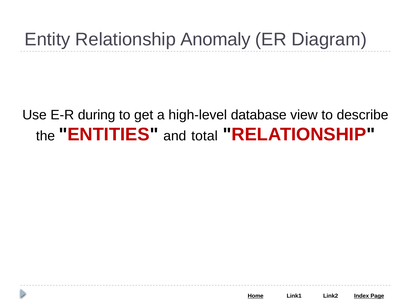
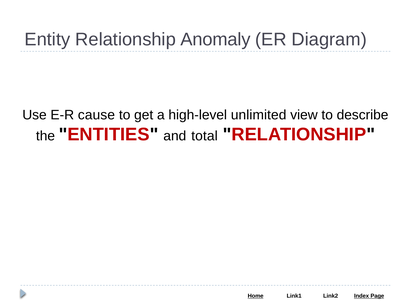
during: during -> cause (96, 115)
database: database -> unlimited (259, 115)
